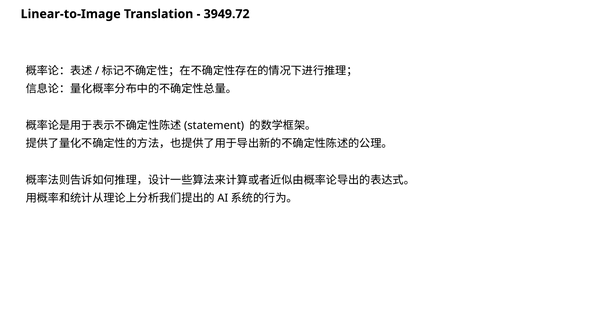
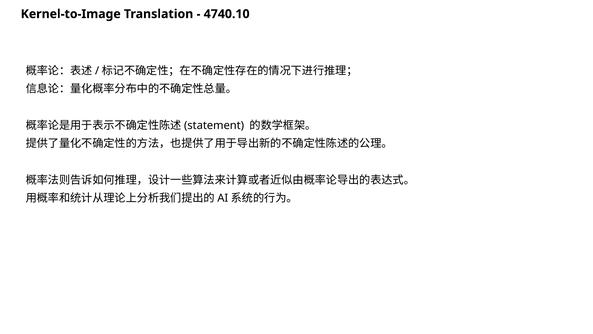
Linear-to-Image: Linear-to-Image -> Kernel-to-Image (71, 14)
3949.72: 3949.72 -> 4740.10 (227, 14)
